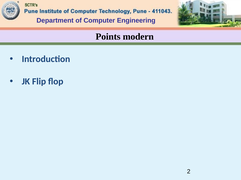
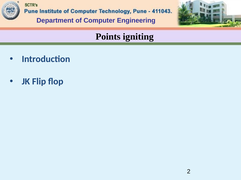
modern: modern -> igniting (138, 37)
